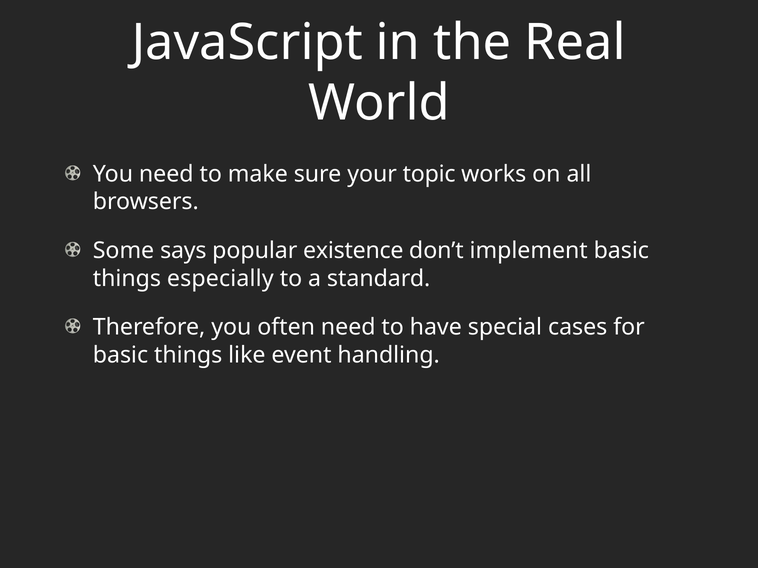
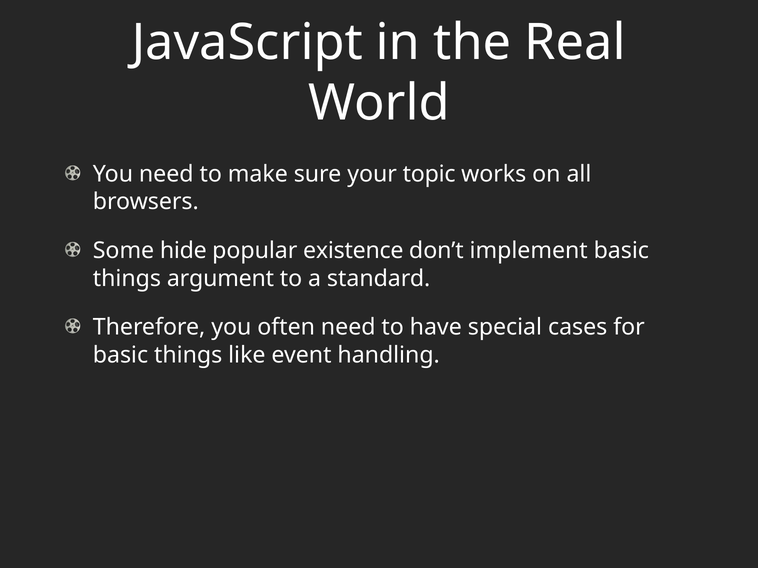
says: says -> hide (183, 251)
especially: especially -> argument (221, 279)
